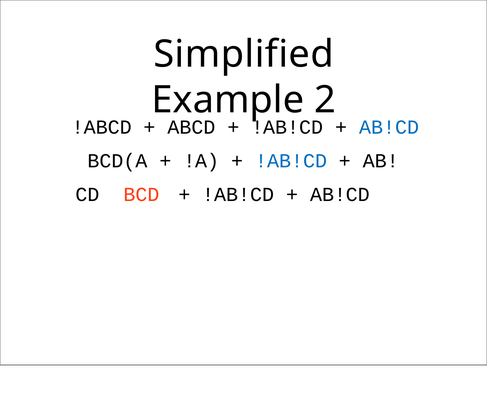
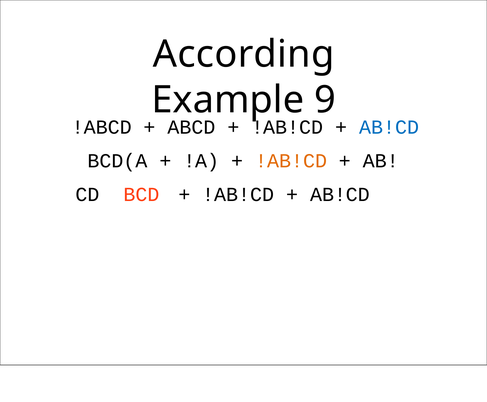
Simplified: Simplified -> According (244, 55)
2: 2 -> 9 (325, 100)
!AB!CD colour: blue -> orange (291, 161)
